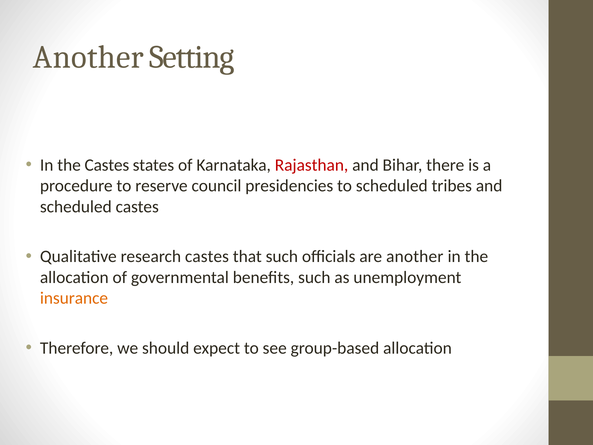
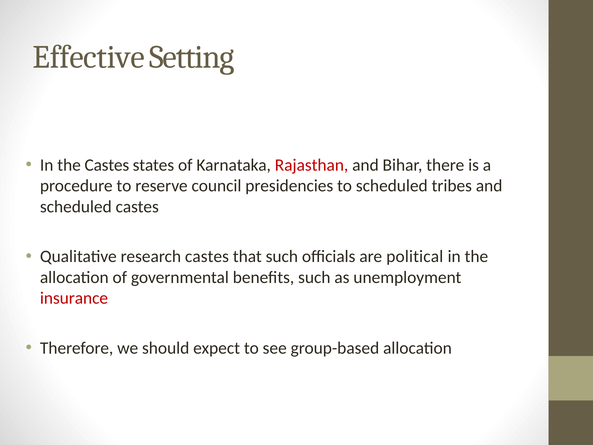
Another: Another -> Effective (89, 57)
are another: another -> political (415, 256)
insurance colour: orange -> red (74, 298)
